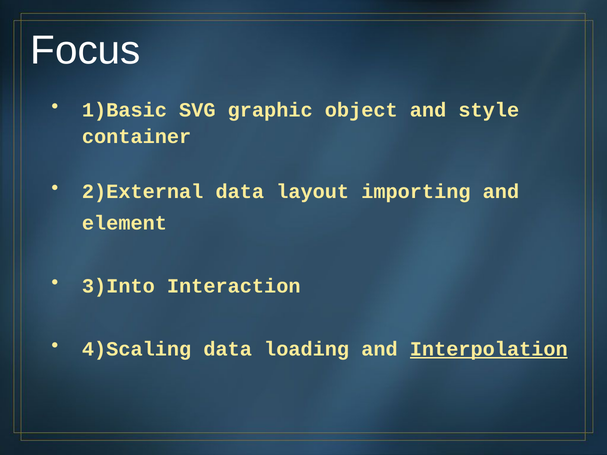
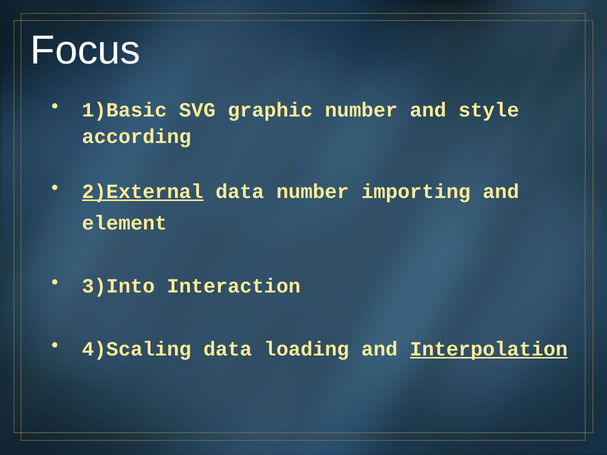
graphic object: object -> number (361, 110)
container: container -> according (137, 137)
2)External underline: none -> present (143, 192)
data layout: layout -> number (313, 192)
